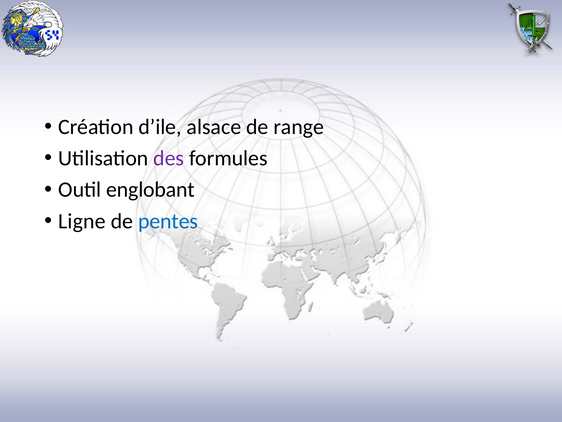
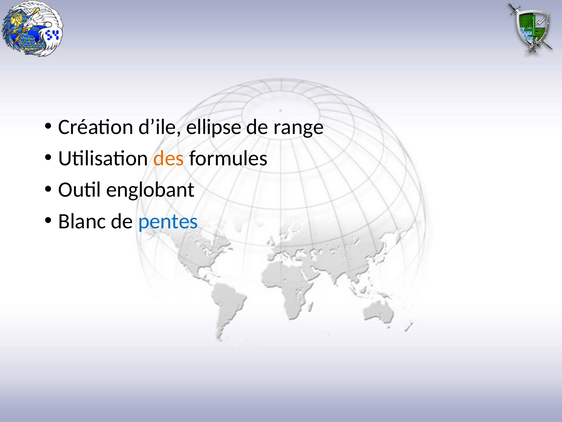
alsace: alsace -> ellipse (214, 127)
des colour: purple -> orange (169, 158)
Ligne: Ligne -> Blanc (82, 221)
